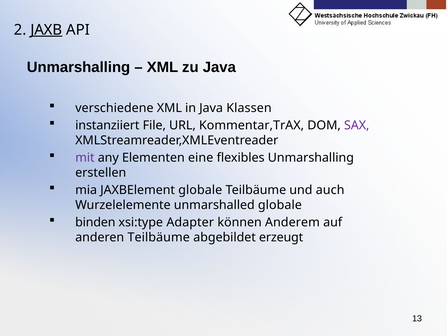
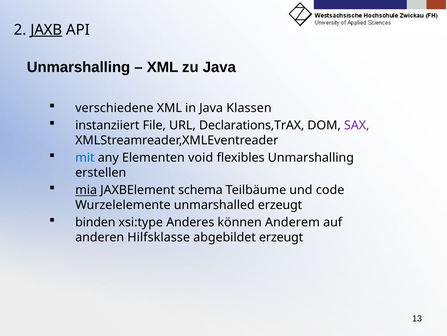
Kommentar,TrAX: Kommentar,TrAX -> Declarations,TrAX (252, 125)
mit colour: purple -> blue (85, 157)
eine: eine -> void (201, 157)
mia underline: none -> present (86, 190)
JAXBElement globale: globale -> schema (200, 190)
auch: auch -> code (330, 190)
unmarshalled globale: globale -> erzeugt (280, 205)
Adapter: Adapter -> Anderes (190, 222)
anderen Teilbäume: Teilbäume -> Hilfsklasse (159, 237)
